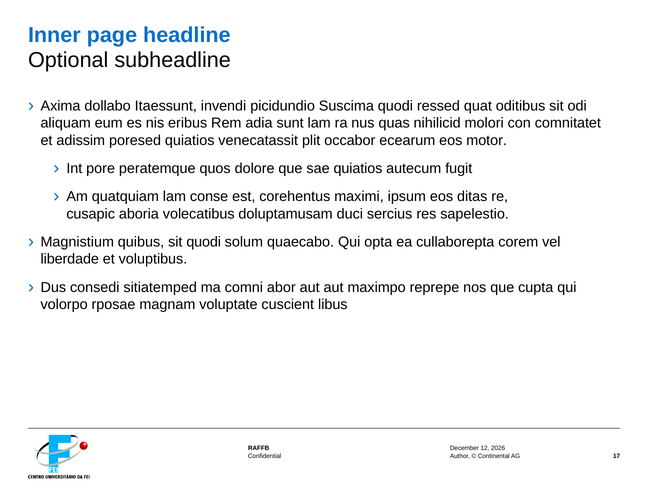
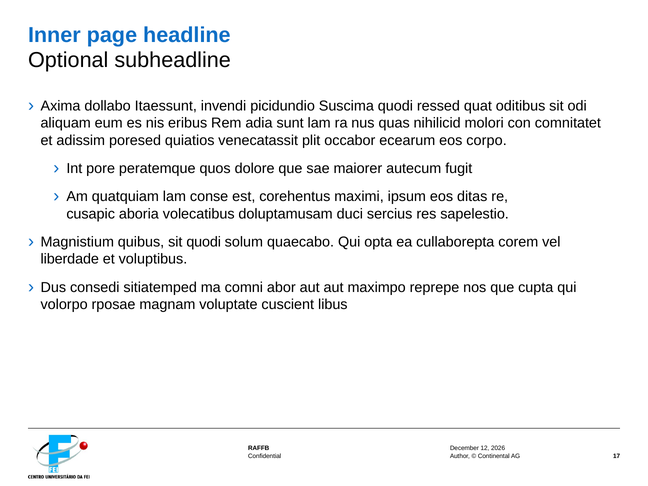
motor: motor -> corpo (487, 141)
sae quiatios: quiatios -> maiorer (358, 169)
